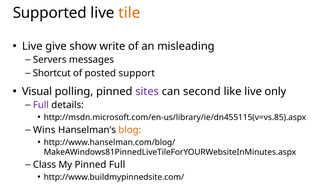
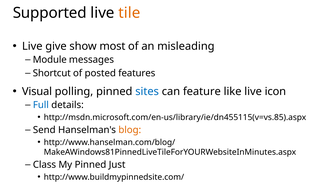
write: write -> most (112, 46)
Servers: Servers -> Module (50, 60)
support: support -> features (137, 73)
sites colour: purple -> blue (147, 92)
second: second -> feature (202, 92)
only: only -> icon (275, 92)
Full colour: purple -> blue (41, 105)
Wins: Wins -> Send (44, 130)
Pinned Full: Full -> Just (117, 165)
